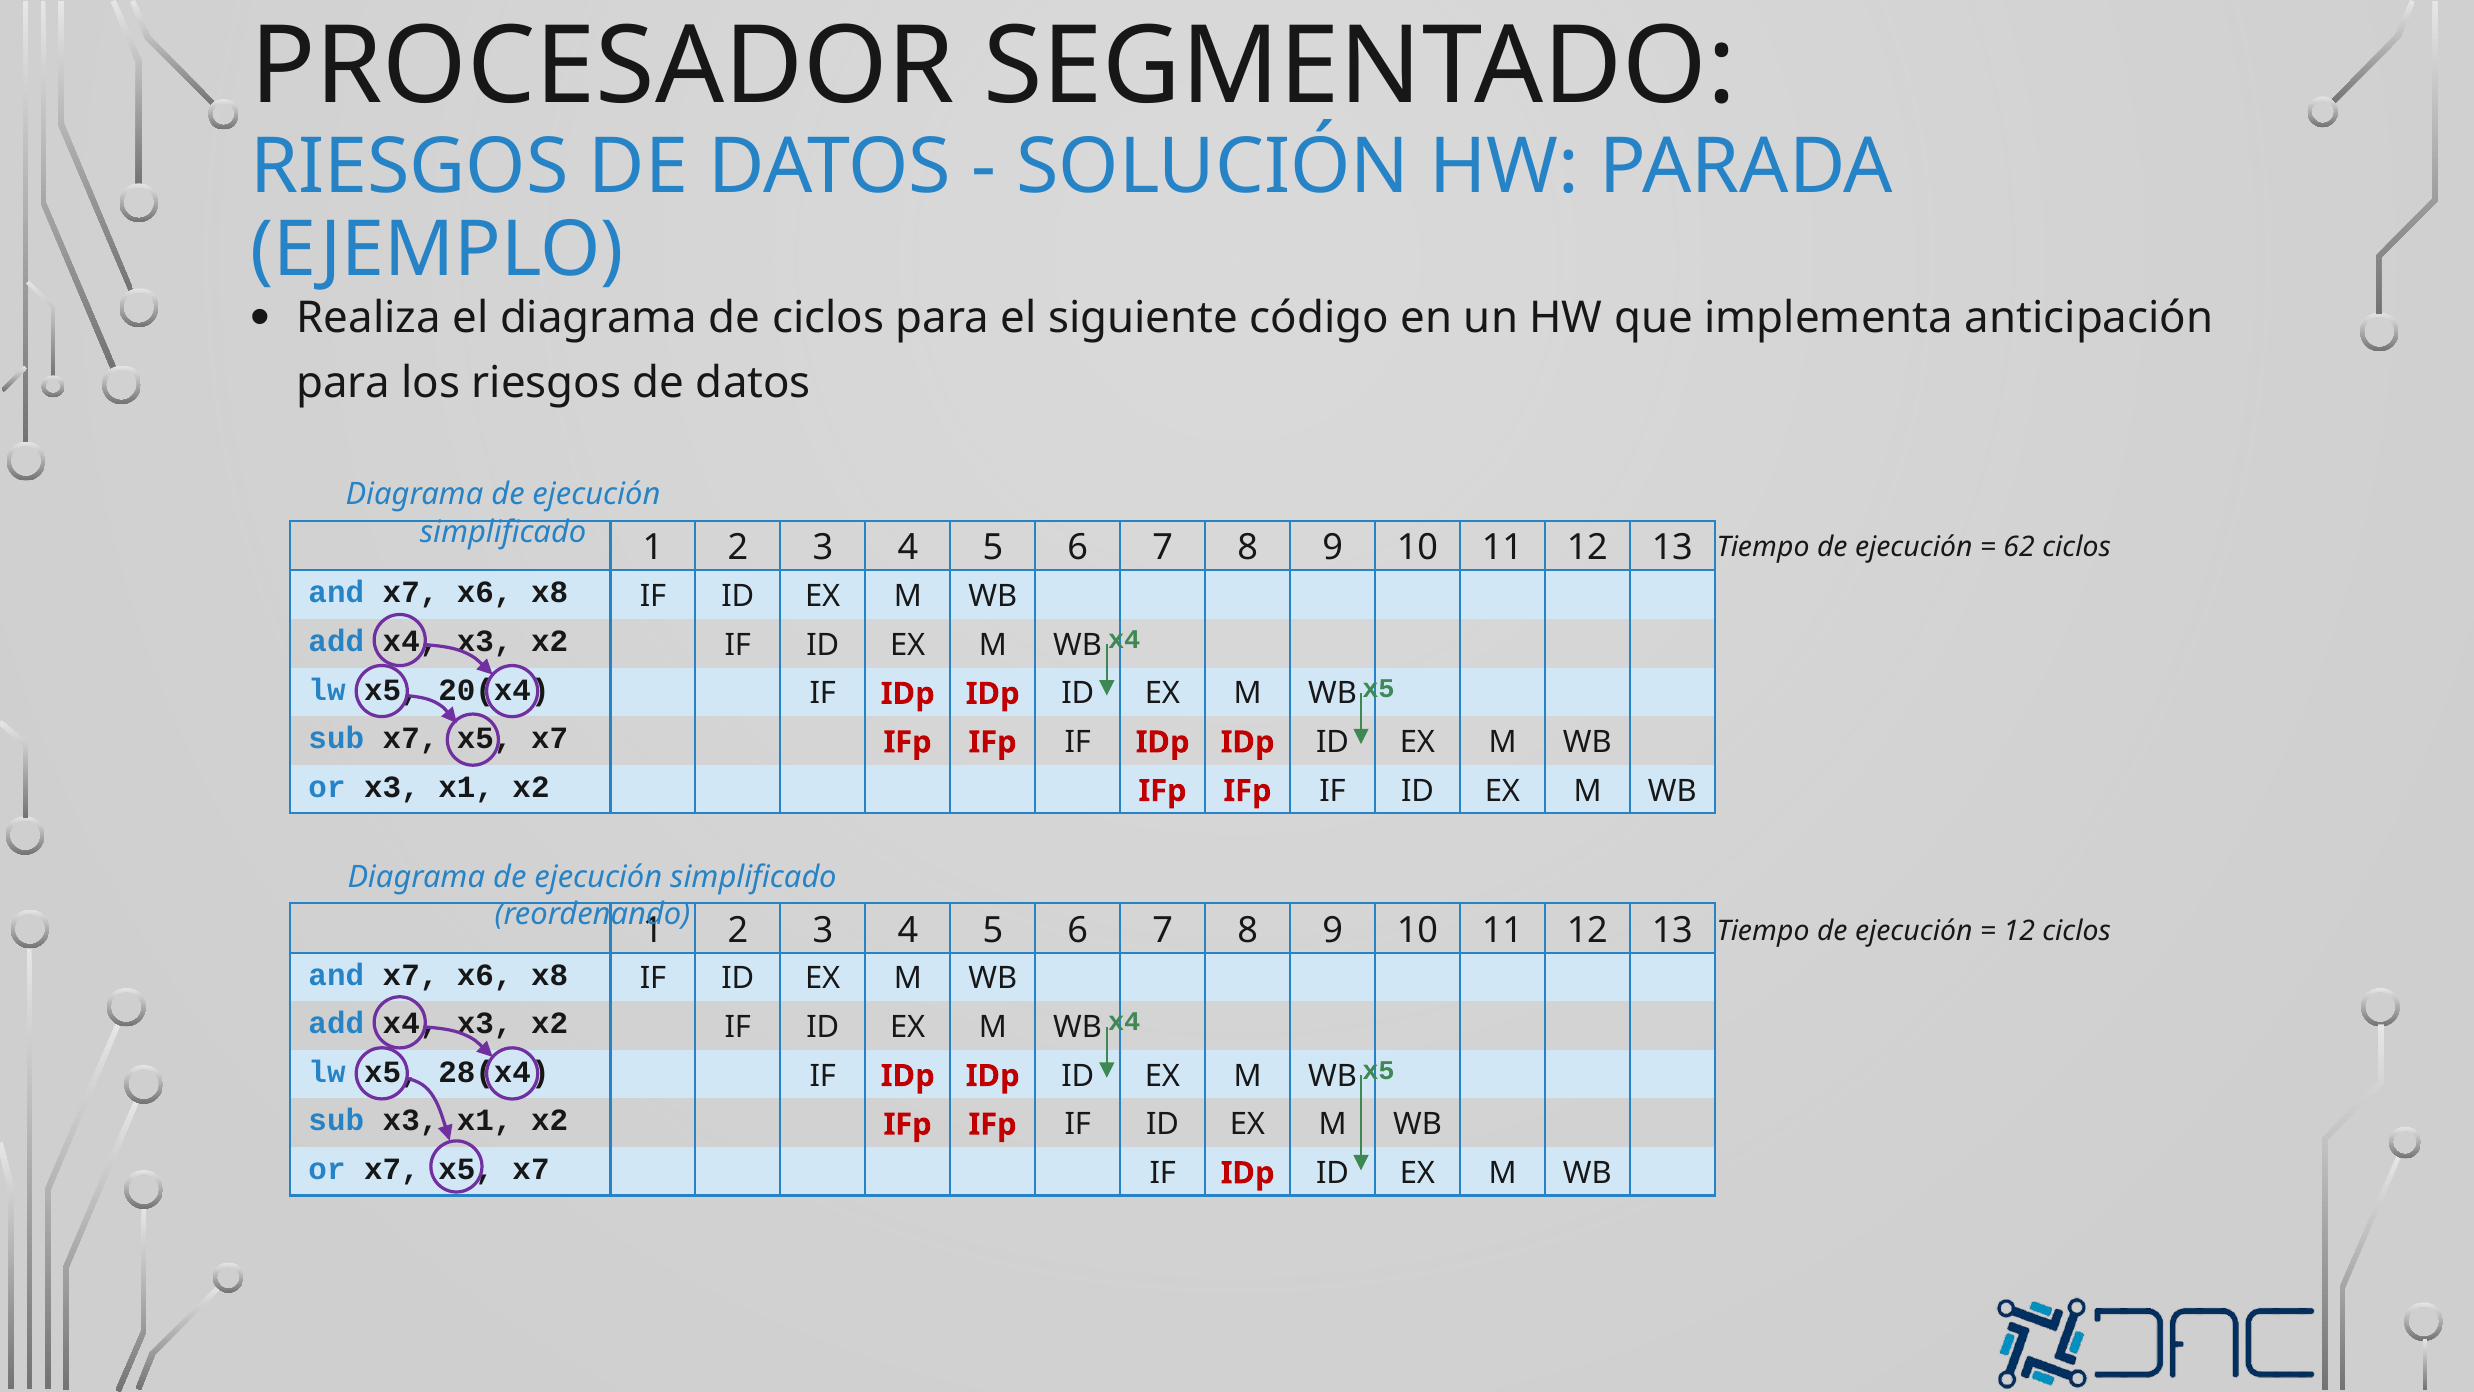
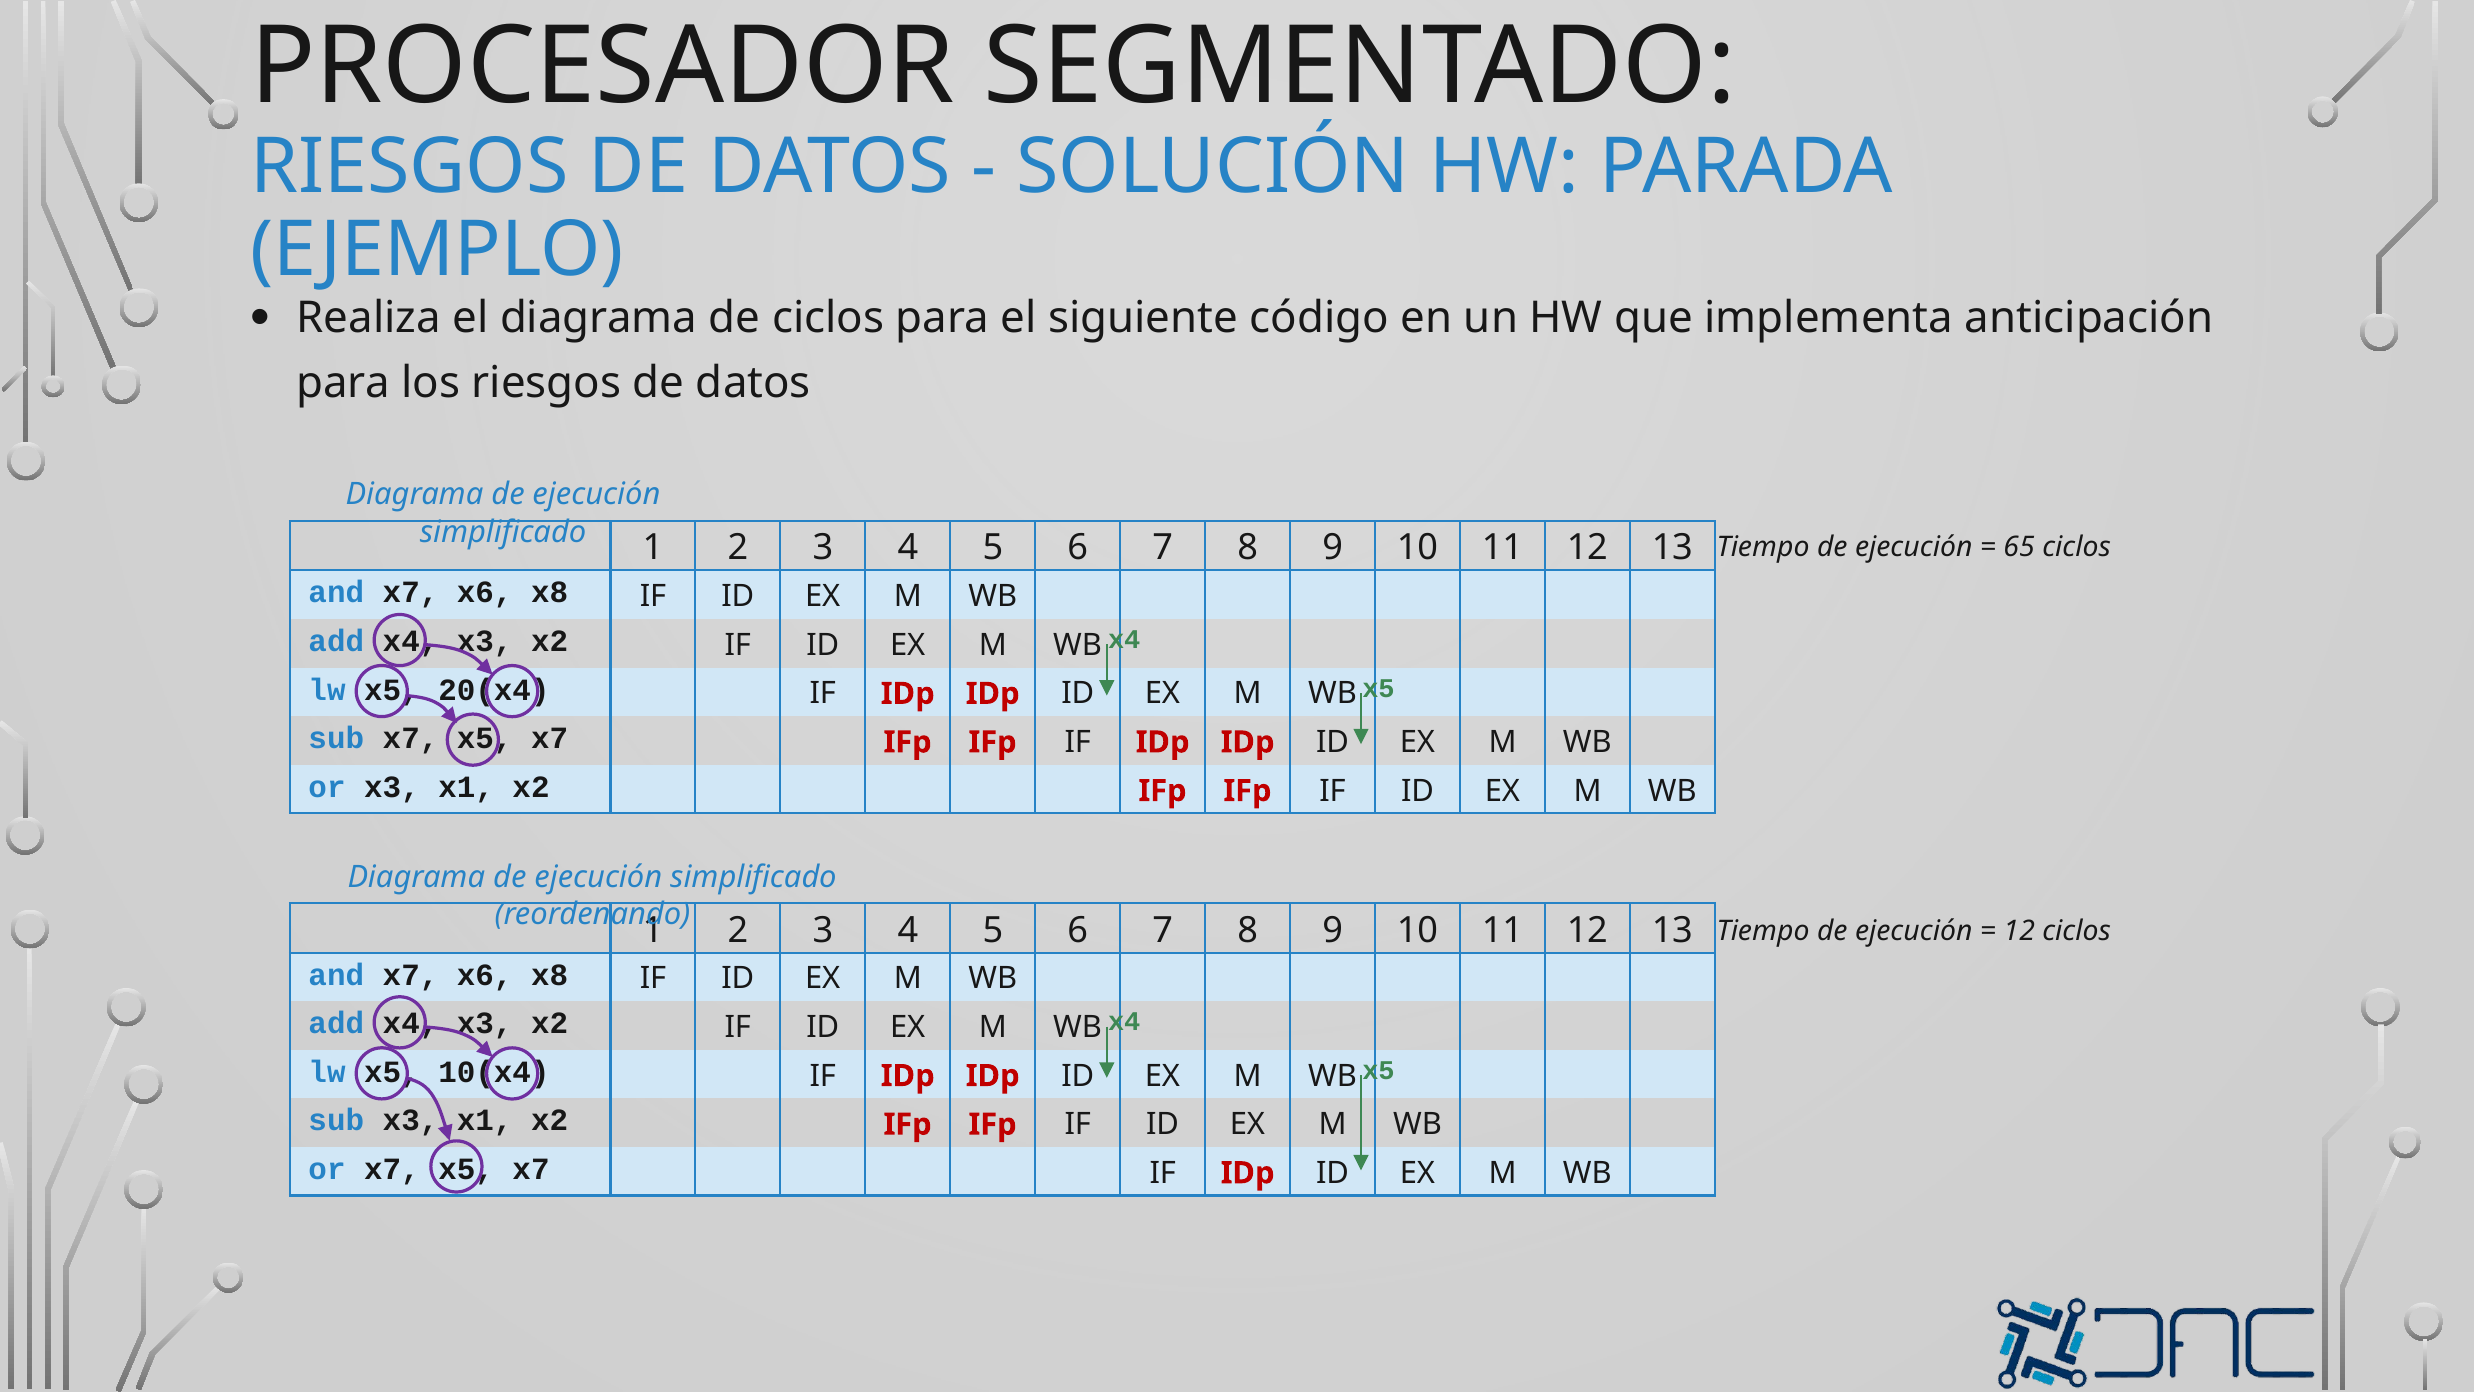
62: 62 -> 65 (2019, 547)
28(x4: 28(x4 -> 10(x4 (494, 1072)
